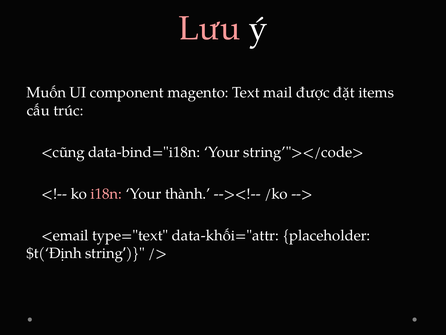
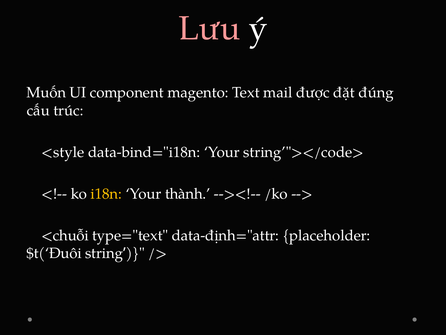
items: items -> đúng (376, 92)
<cũng: <cũng -> <style (63, 152)
i18n colour: pink -> yellow (106, 194)
<email: <email -> <chuỗi (65, 235)
data-khối="attr: data-khối="attr -> data-định="attr (225, 235)
$t(‘Định: $t(‘Định -> $t(‘Đuôi (54, 253)
